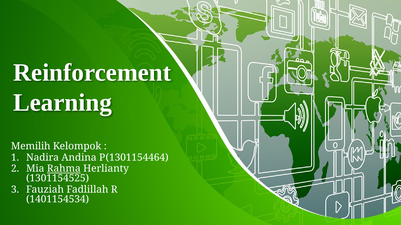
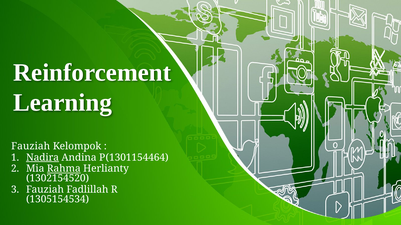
Memilih: Memilih -> Fauziah (31, 147)
Nadira underline: none -> present (43, 158)
1301154525: 1301154525 -> 1302154520 (58, 179)
1401154534: 1401154534 -> 1305154534 (58, 200)
